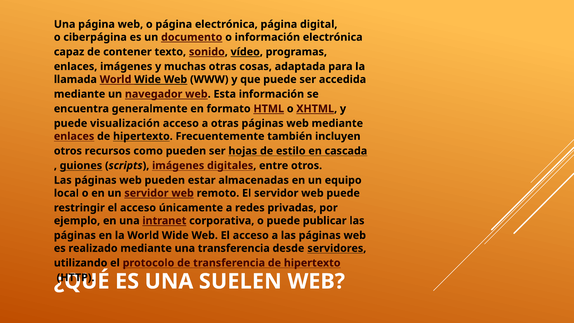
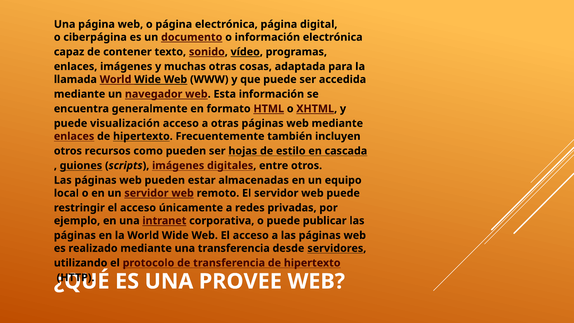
SUELEN: SUELEN -> PROVEE (240, 281)
